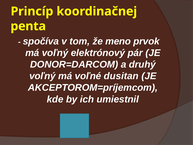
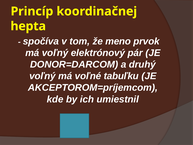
penta: penta -> hepta (28, 26)
dusitan: dusitan -> tabuľku (121, 76)
